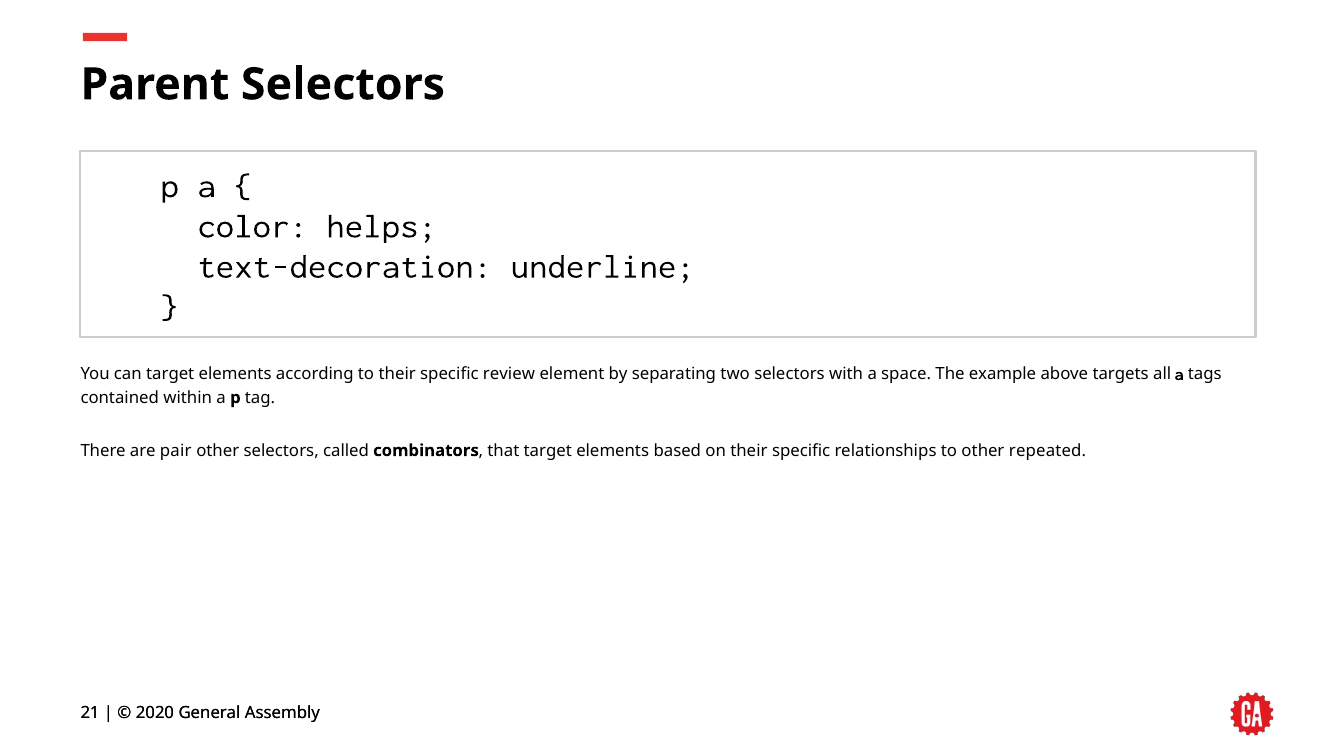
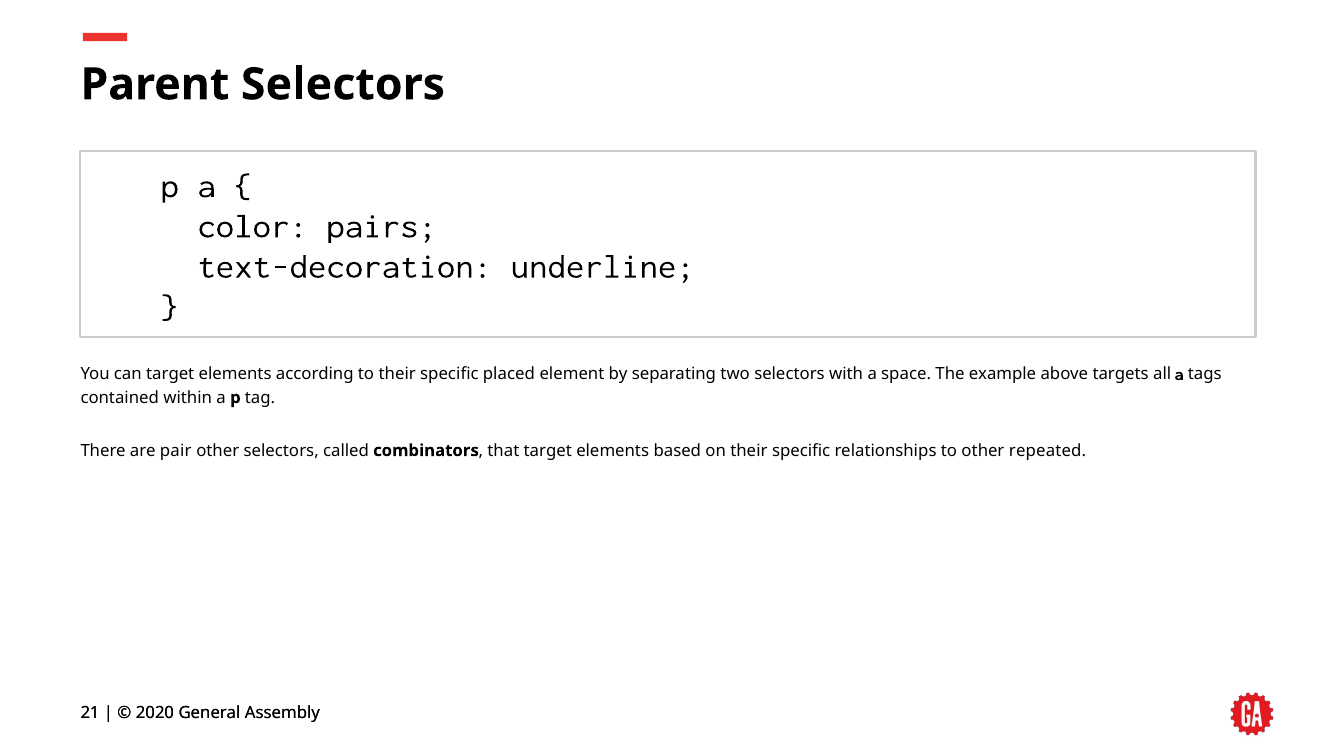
helps: helps -> pairs (382, 226)
review: review -> placed (509, 374)
